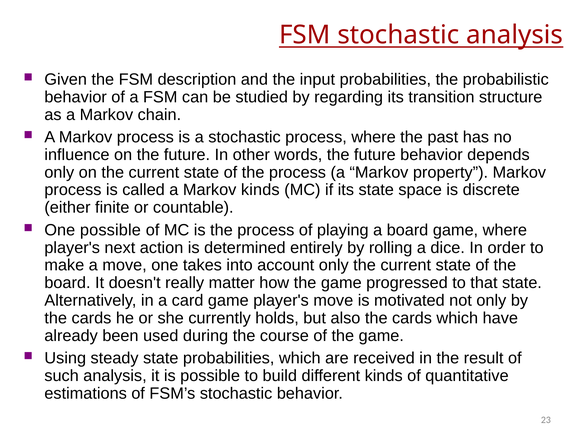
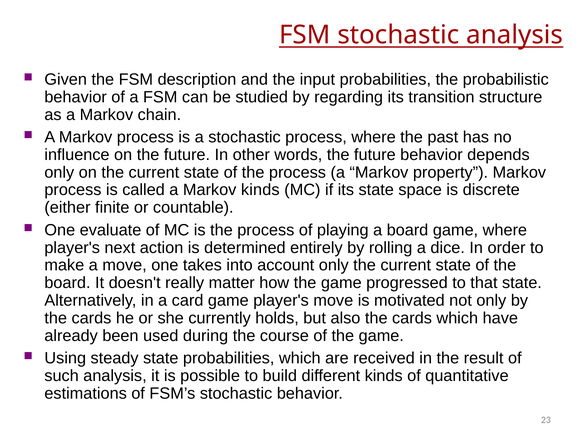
One possible: possible -> evaluate (111, 230)
